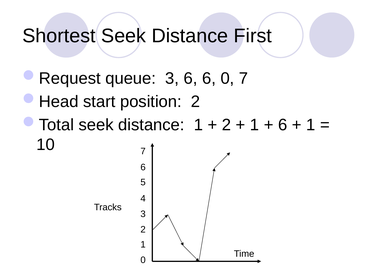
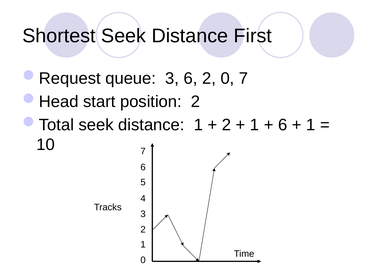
6 6: 6 -> 2 (209, 78)
